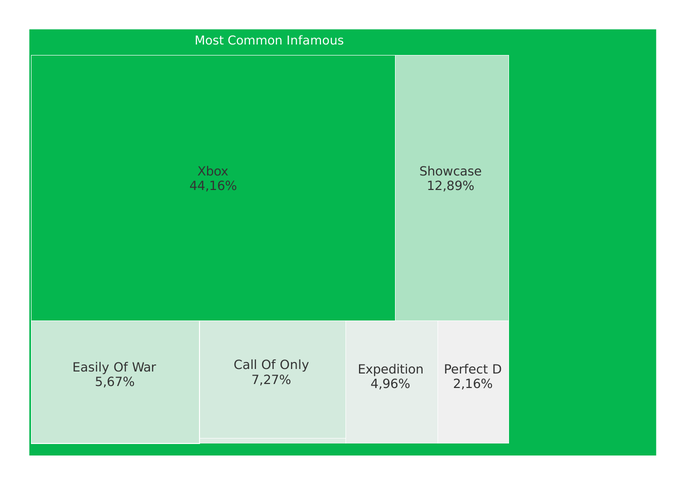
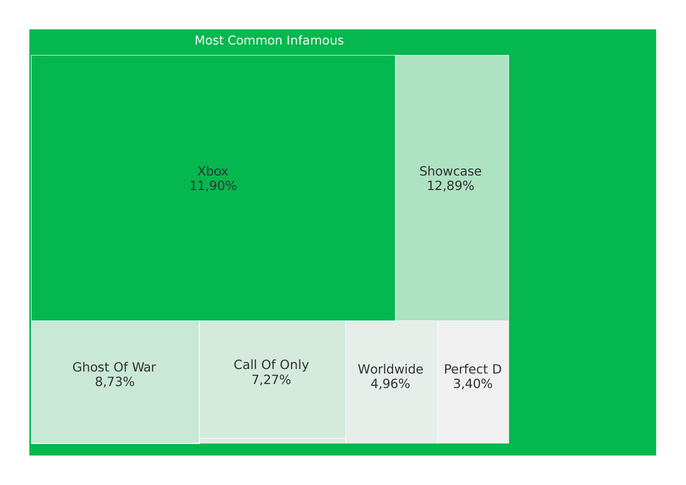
44,16%: 44,16% -> 11,90% (213, 186)
Easily: Easily -> Ghost (91, 367)
Expedition: Expedition -> Worldwide (391, 369)
5,67%: 5,67% -> 8,73% (115, 382)
2,16%: 2,16% -> 3,40% (473, 384)
